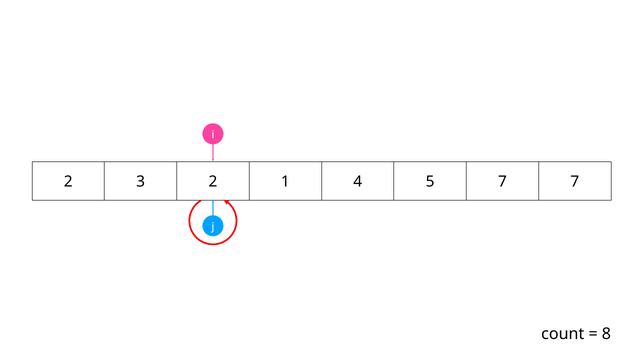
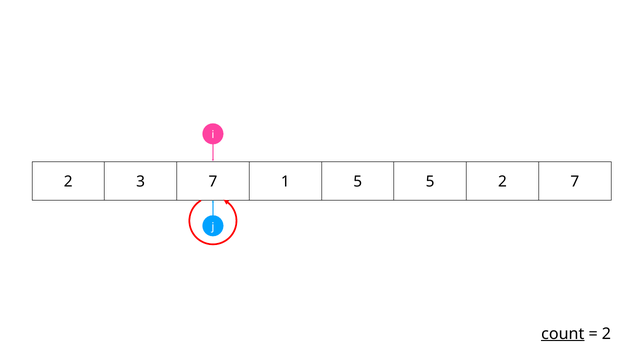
3 2: 2 -> 7 (213, 182)
1 4: 4 -> 5 (358, 182)
5 7: 7 -> 2 (502, 182)
count underline: none -> present (563, 333)
8: 8 -> 2 (606, 333)
